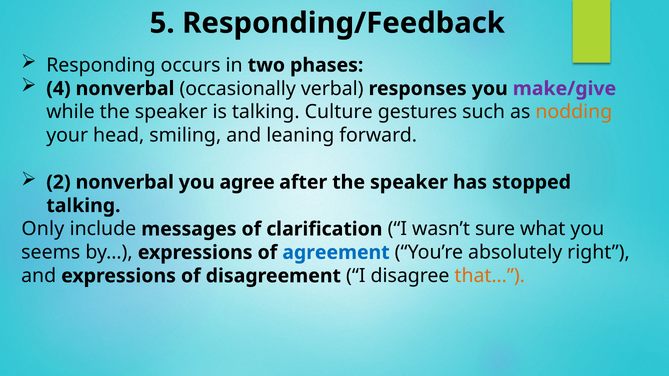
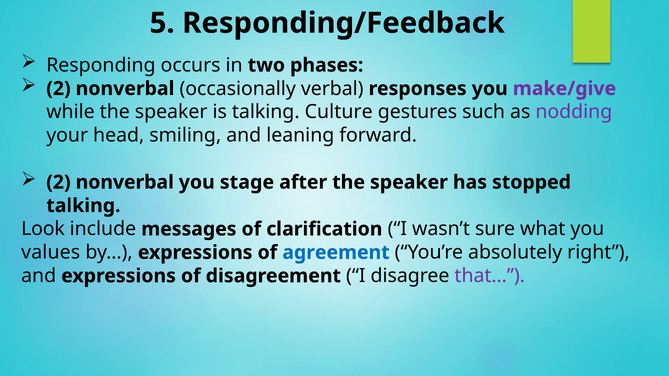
4: 4 -> 2 (58, 89)
nodding colour: orange -> purple (574, 112)
agree: agree -> stage (247, 182)
Only: Only -> Look (43, 229)
seems: seems -> values (51, 253)
that… colour: orange -> purple (490, 276)
